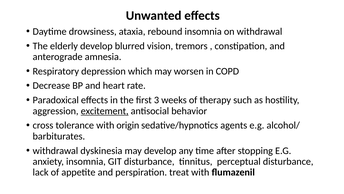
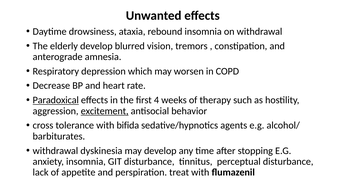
Paradoxical underline: none -> present (56, 100)
3: 3 -> 4 (156, 100)
origin: origin -> bifida (128, 125)
